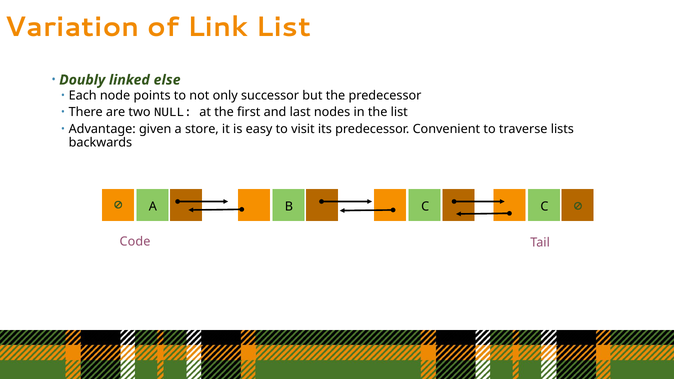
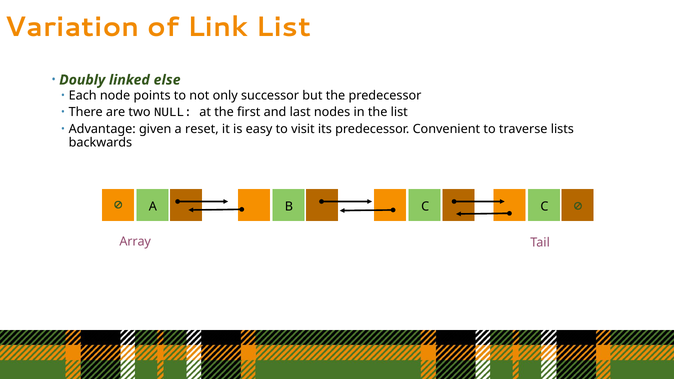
store: store -> reset (202, 129)
Code: Code -> Array (135, 241)
